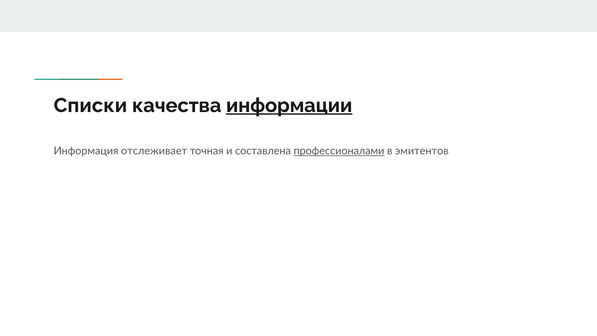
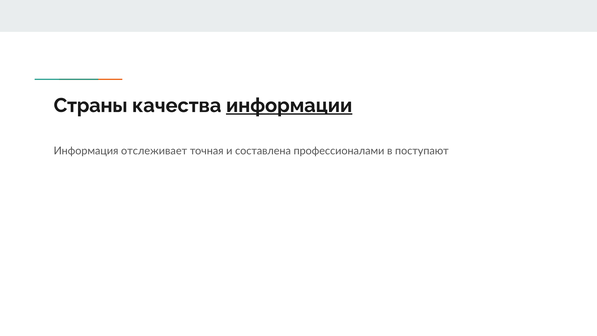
Списки: Списки -> Страны (91, 105)
профессионалами underline: present -> none (339, 151)
эмитентов: эмитентов -> поступают (422, 151)
